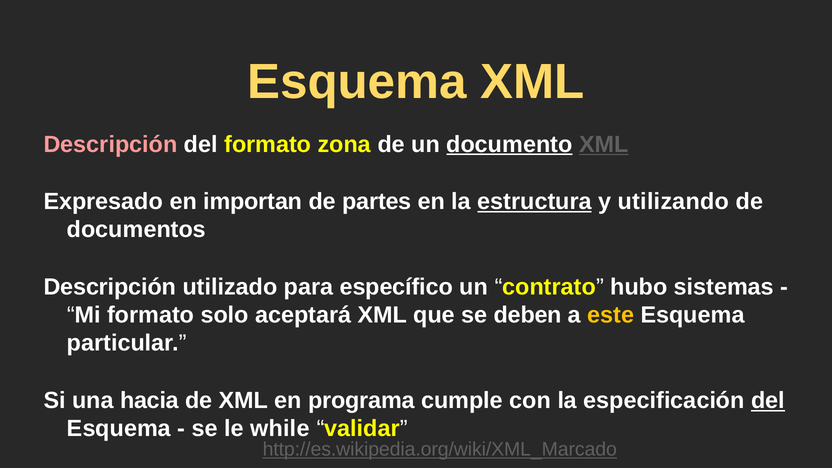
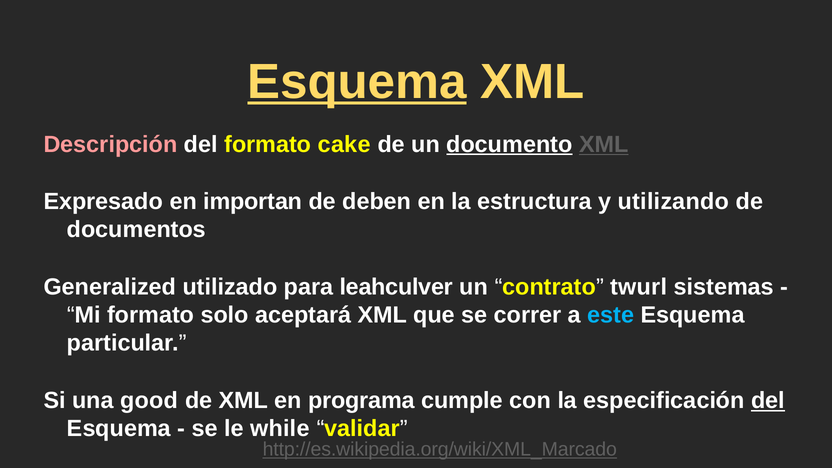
Esquema underline: none -> present (357, 82)
zona: zona -> cake (344, 144)
partes: partes -> deben (377, 202)
estructura underline: present -> none (535, 202)
Descripción: Descripción -> Generalized (110, 287)
específico: específico -> leahculver (396, 287)
hubo: hubo -> twurl (639, 287)
deben: deben -> correr (528, 315)
este colour: yellow -> light blue (611, 315)
hacia: hacia -> good (149, 401)
